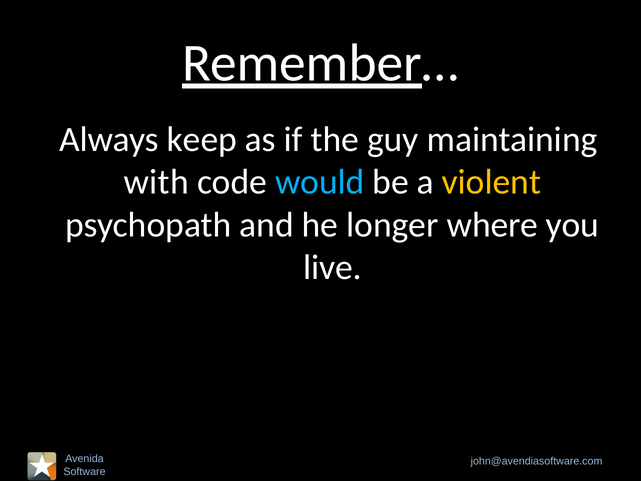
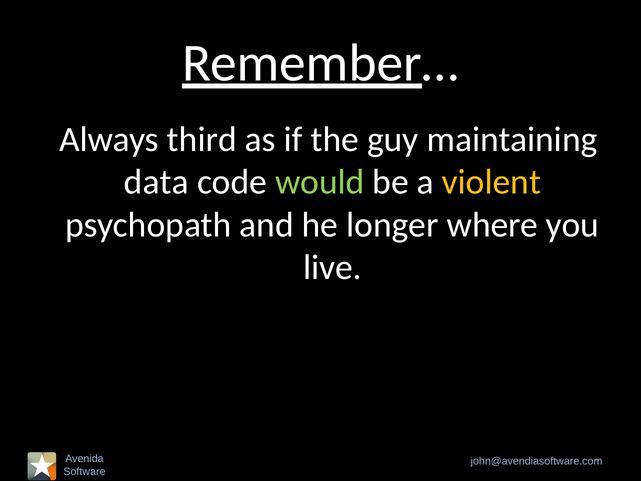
keep: keep -> third (202, 139)
with: with -> data (156, 182)
would colour: light blue -> light green (320, 182)
